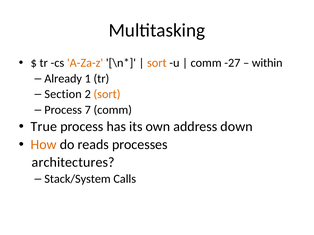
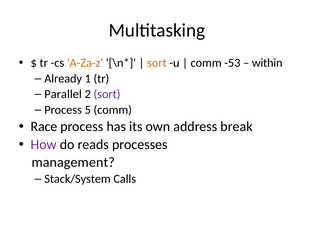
-27: -27 -> -53 (232, 63)
Section: Section -> Parallel (63, 94)
sort colour: orange -> purple (107, 94)
7: 7 -> 5 (88, 110)
True: True -> Race (44, 127)
down: down -> break (237, 127)
How colour: orange -> purple (44, 145)
architectures: architectures -> management (73, 163)
